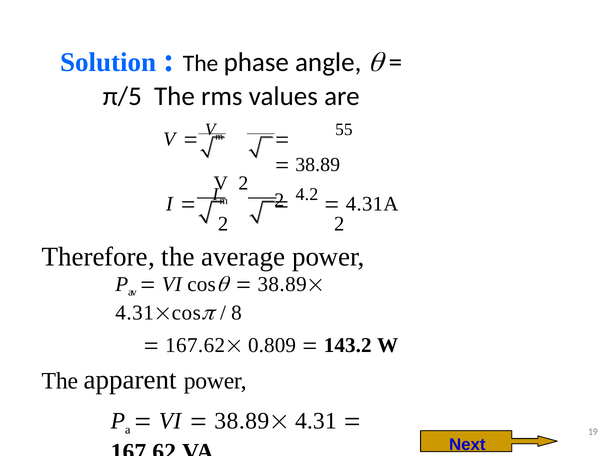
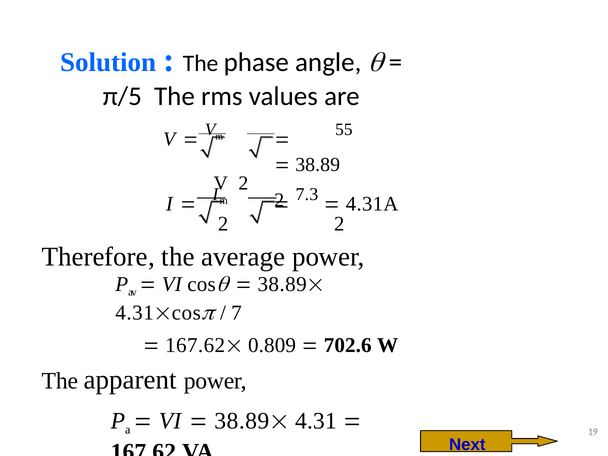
4.2: 4.2 -> 7.3 (307, 194)
8: 8 -> 7 (236, 313)
143.2: 143.2 -> 702.6 (348, 346)
